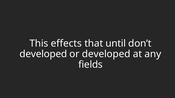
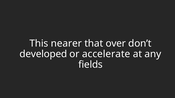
effects: effects -> nearer (66, 44)
until: until -> over (116, 44)
or developed: developed -> accelerate (106, 54)
